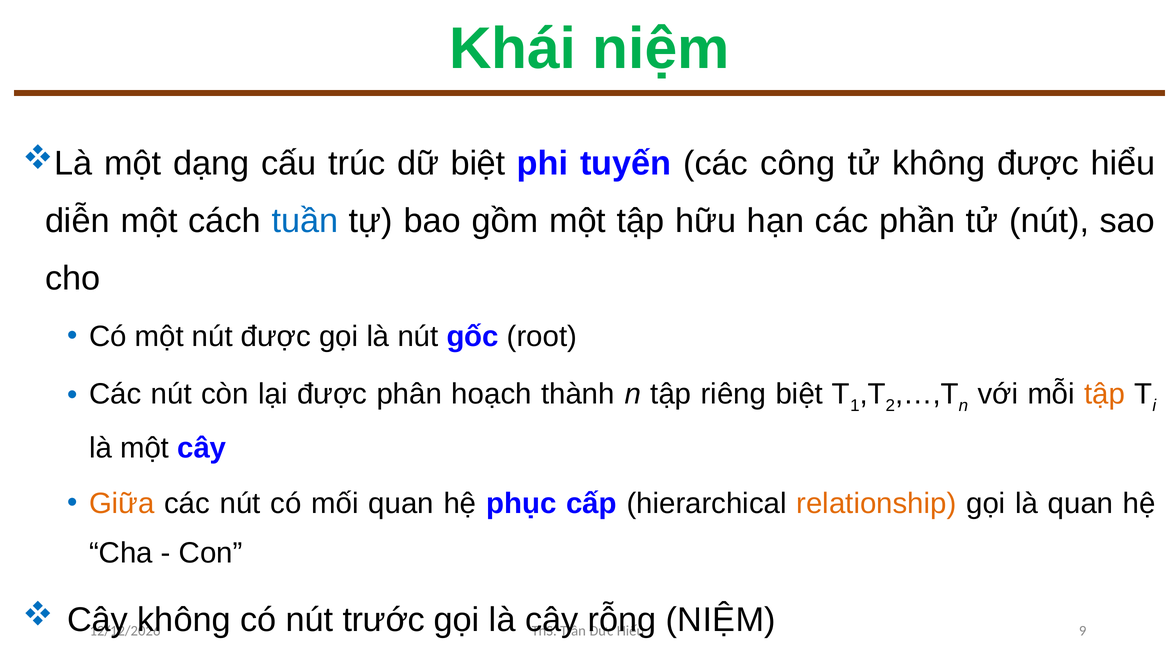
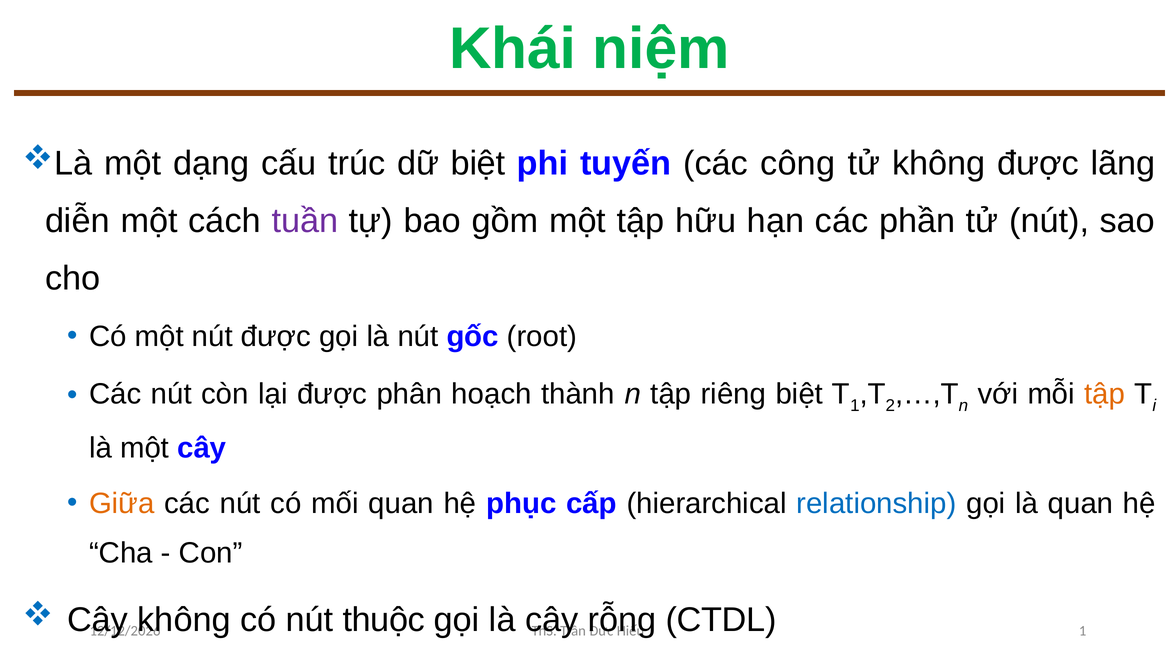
hiểu: hiểu -> lãng (1123, 164)
tuần colour: blue -> purple (305, 221)
relationship colour: orange -> blue (876, 504)
trước: trước -> thuộc (384, 621)
NIỆM: NIỆM -> CTDL (721, 621)
9: 9 -> 1 (1083, 632)
